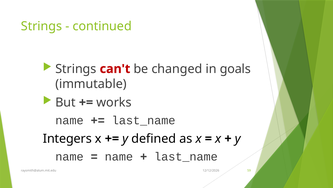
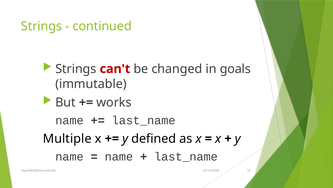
Integers: Integers -> Multiple (67, 138)
